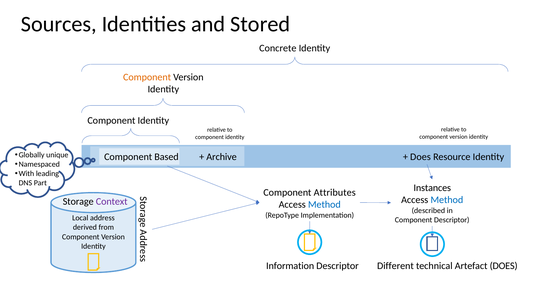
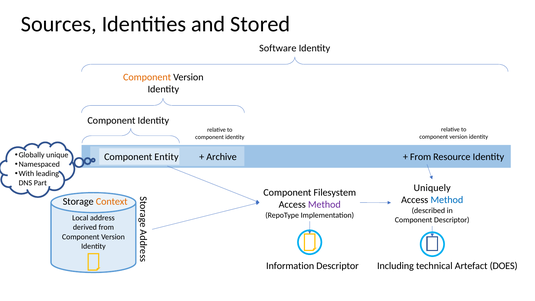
Concrete: Concrete -> Software (278, 48)
Based: Based -> Entity (166, 157)
Does: Does -> From (421, 157)
Instances: Instances -> Uniquely (432, 188)
Attributes: Attributes -> Filesystem (335, 192)
Context colour: purple -> orange (112, 202)
Method colour: blue -> purple (324, 205)
Different: Different -> Including (395, 266)
